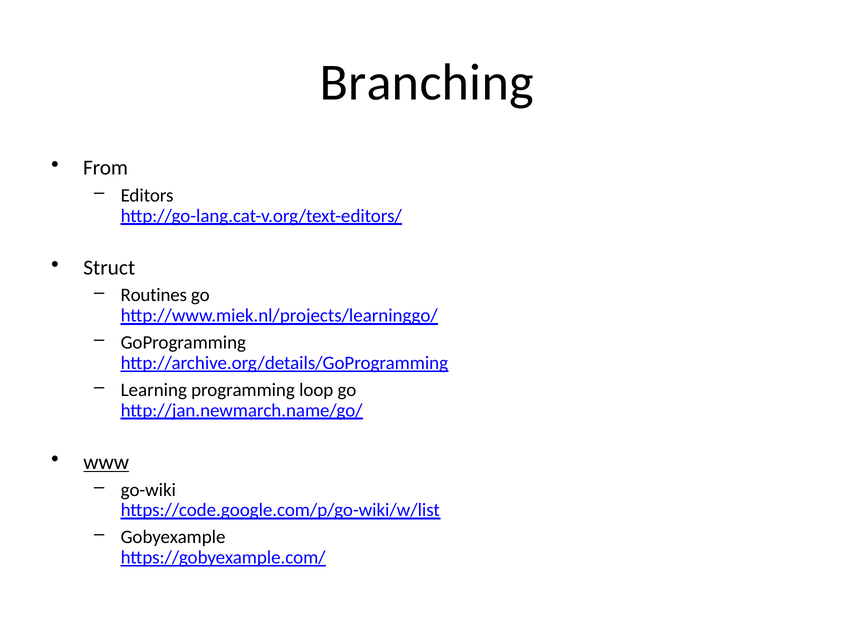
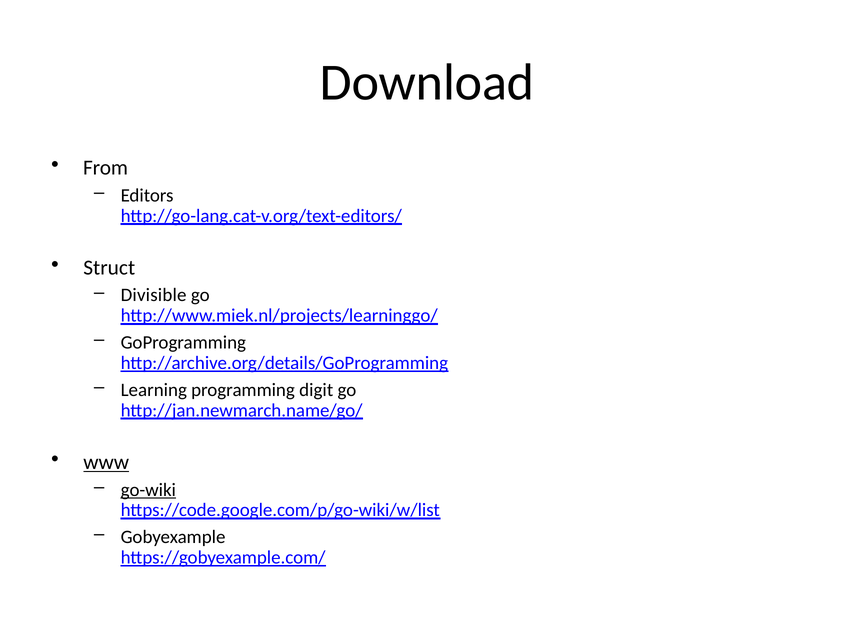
Branching: Branching -> Download (427, 83)
Routines: Routines -> Divisible (154, 295)
loop: loop -> digit (316, 390)
go-wiki underline: none -> present (148, 490)
